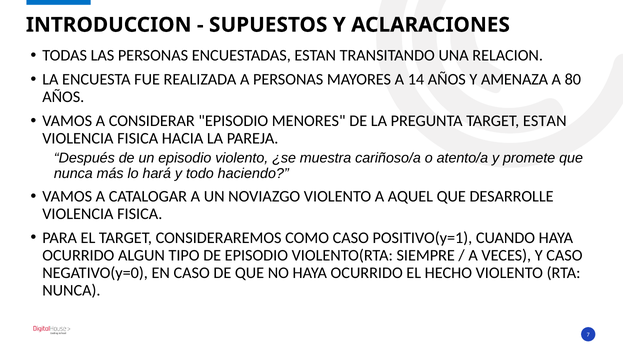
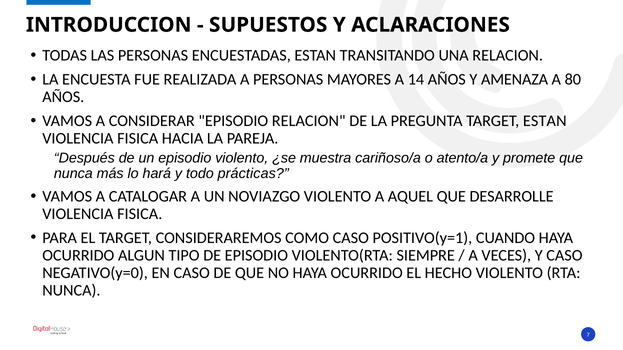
EPISODIO MENORES: MENORES -> RELACION (309, 121)
haciendo: haciendo -> prácticas (253, 174)
